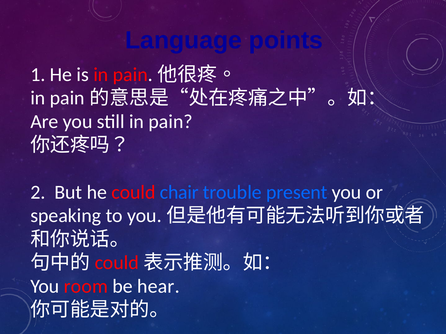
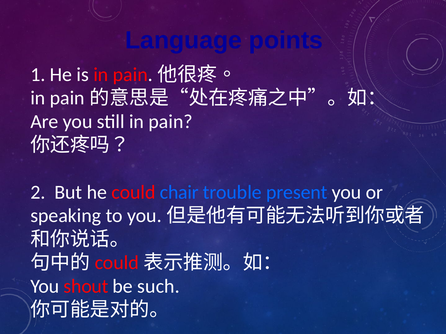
room: room -> shout (86, 287)
hear: hear -> such (158, 287)
